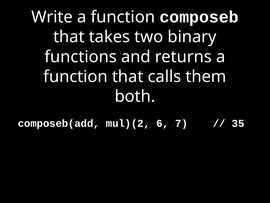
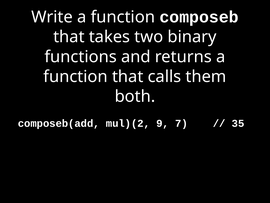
6: 6 -> 9 (163, 123)
